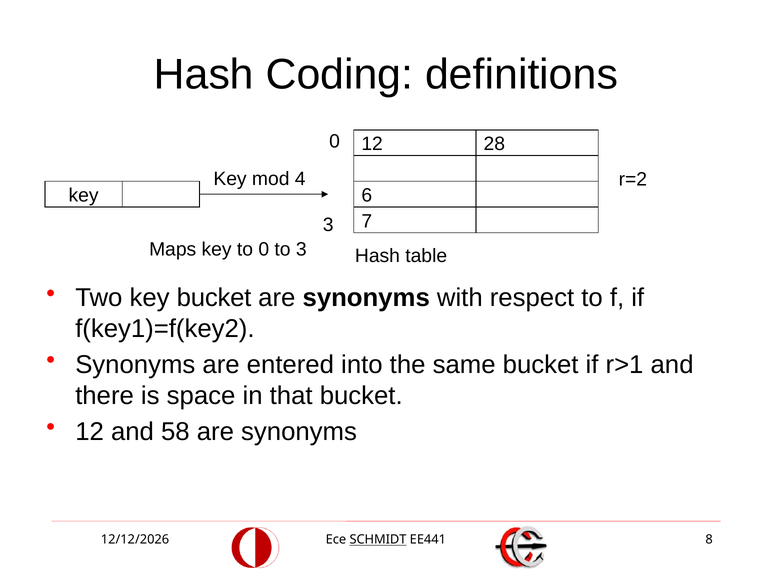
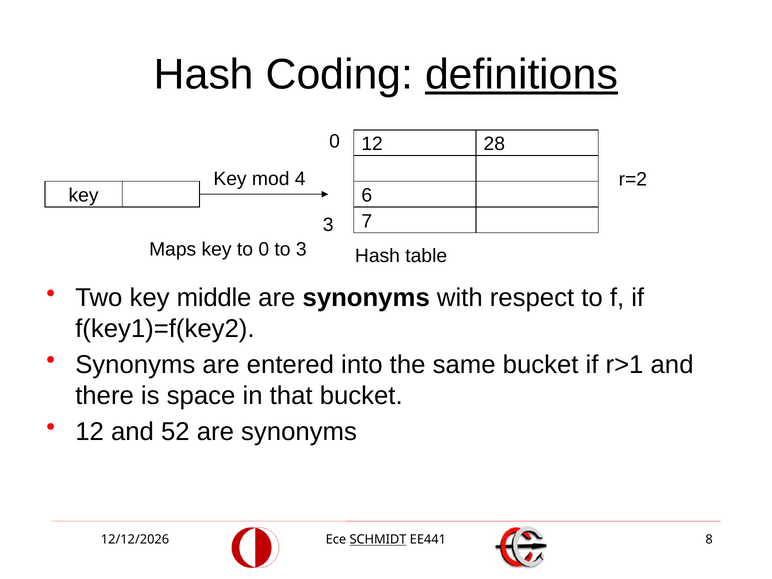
definitions underline: none -> present (522, 75)
key bucket: bucket -> middle (214, 298)
58: 58 -> 52 (175, 432)
